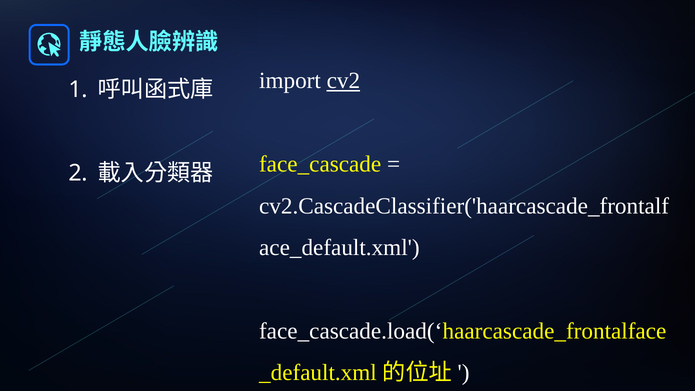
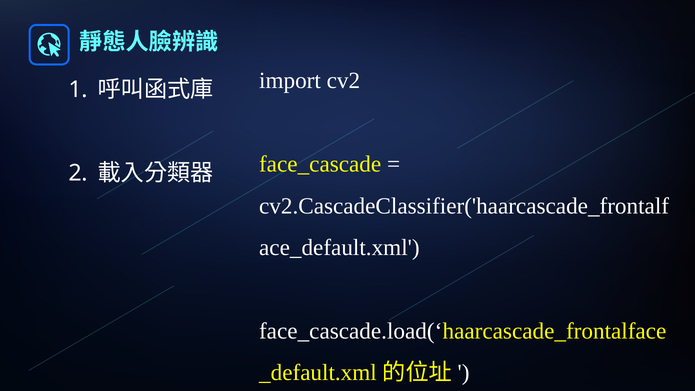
cv2 underline: present -> none (343, 81)
